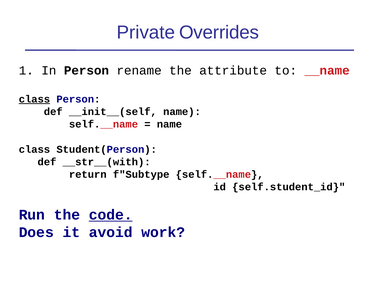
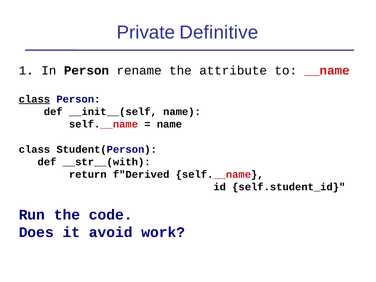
Overrides: Overrides -> Definitive (219, 32)
f"Subtype: f"Subtype -> f"Derived (141, 174)
code underline: present -> none (111, 215)
